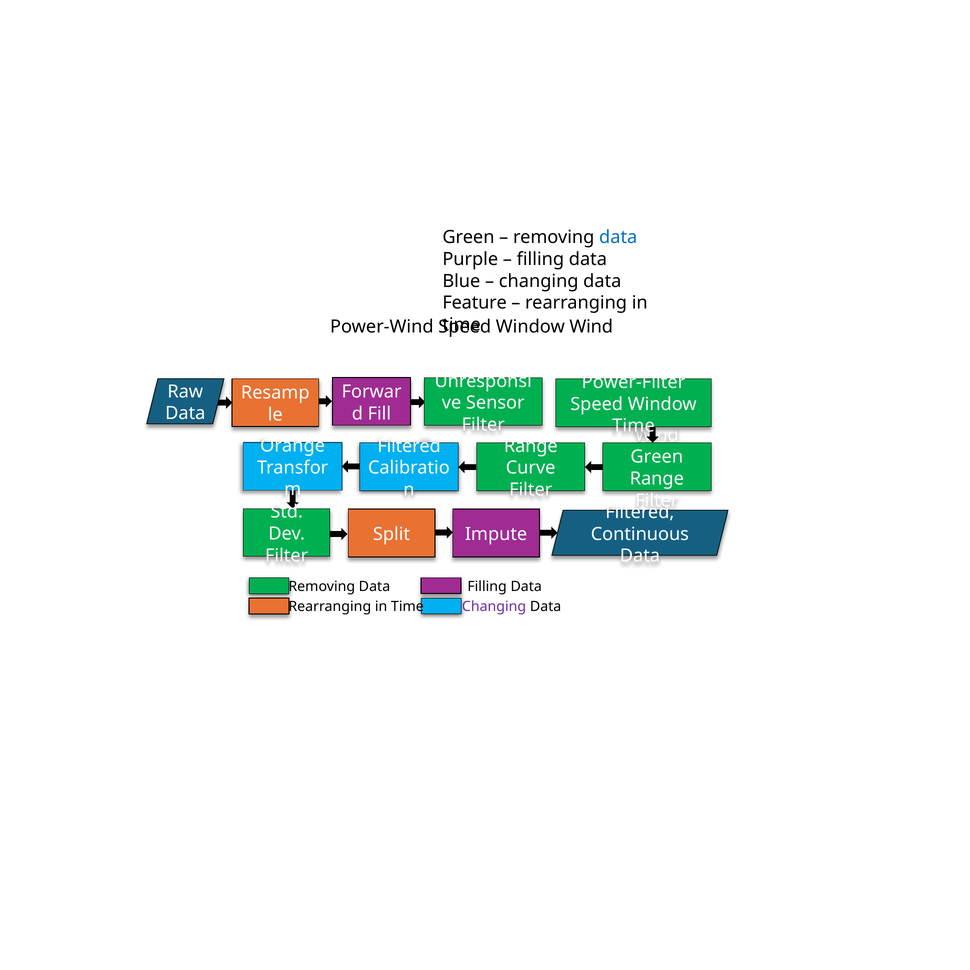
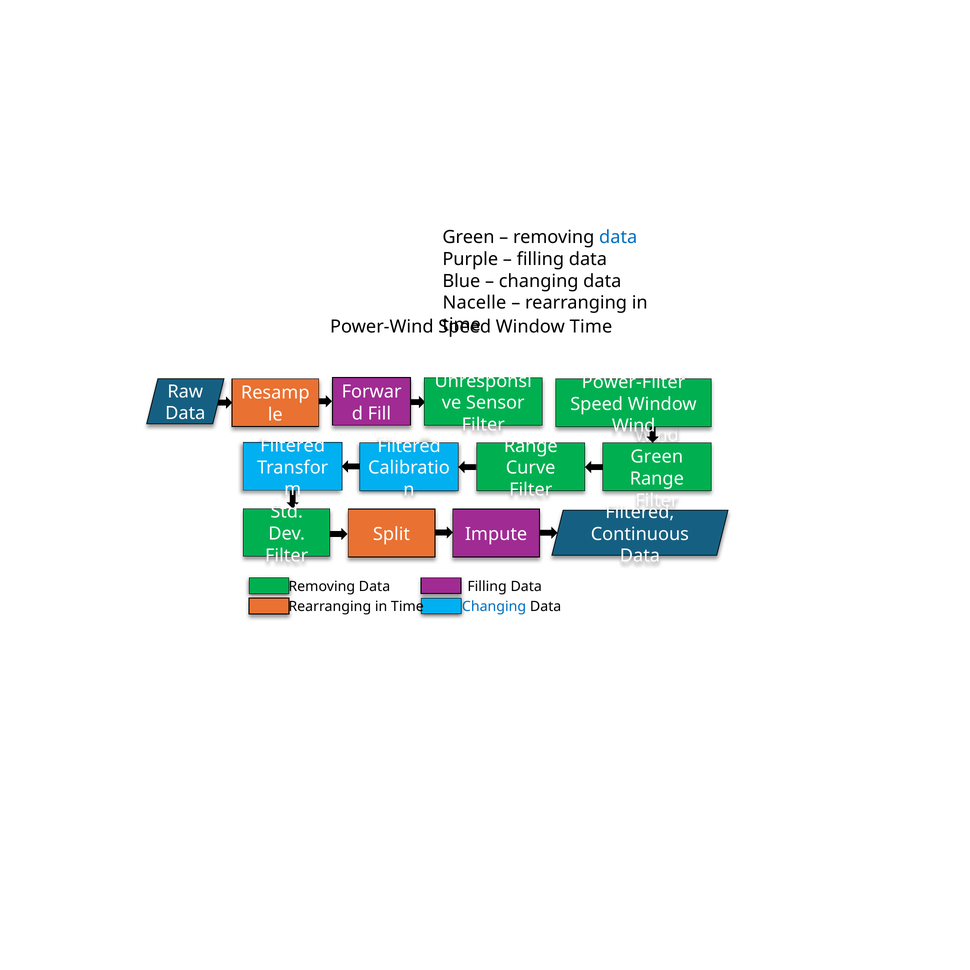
Feature: Feature -> Nacelle (474, 303)
Window Wind: Wind -> Time (591, 326)
Time: Time -> Wind (634, 426)
Orange: Orange -> Filtered (293, 446)
Changing colour: purple -> blue (494, 607)
